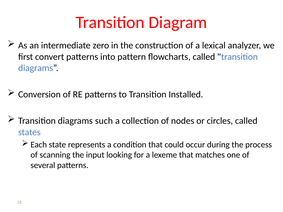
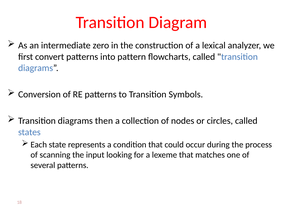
Installed: Installed -> Symbols (186, 95)
such: such -> then (104, 121)
